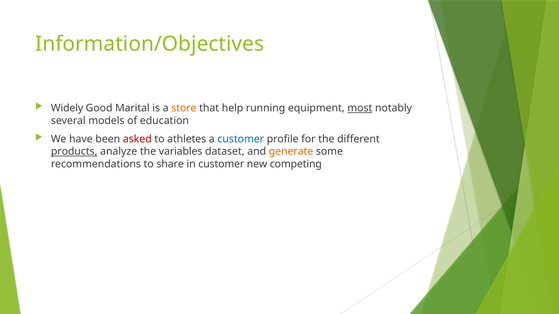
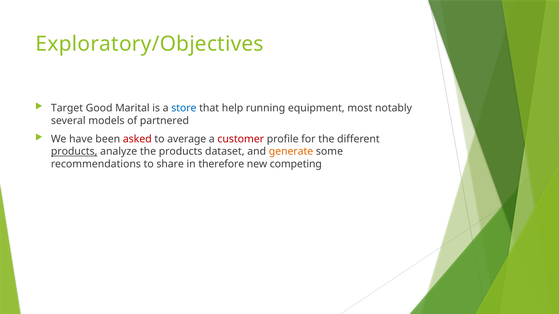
Information/Objectives: Information/Objectives -> Exploratory/Objectives (150, 44)
Widely: Widely -> Target (67, 108)
store colour: orange -> blue (184, 108)
most underline: present -> none (360, 108)
education: education -> partnered (164, 121)
athletes: athletes -> average (187, 139)
customer colour: blue -> red (241, 139)
the variables: variables -> products (181, 152)
in customer: customer -> therefore (221, 164)
